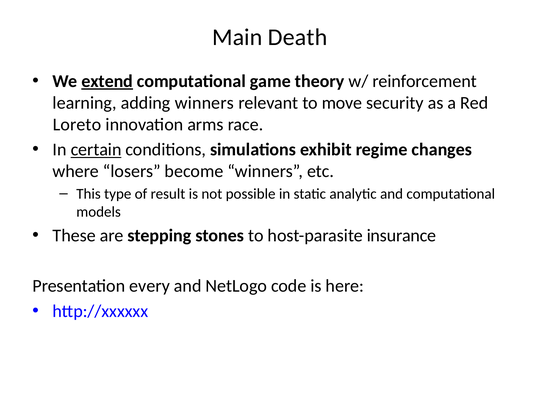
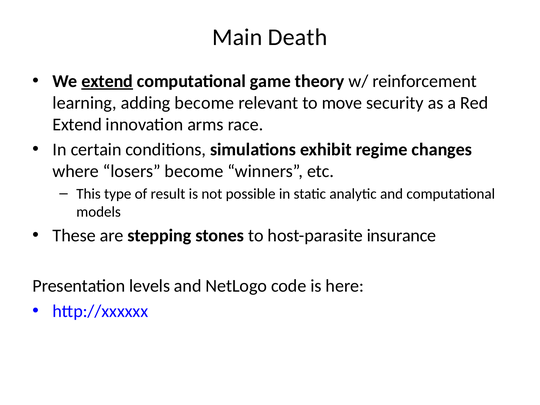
adding winners: winners -> become (204, 103)
Loreto: Loreto -> Extend (77, 124)
certain underline: present -> none (96, 150)
every: every -> levels (150, 286)
